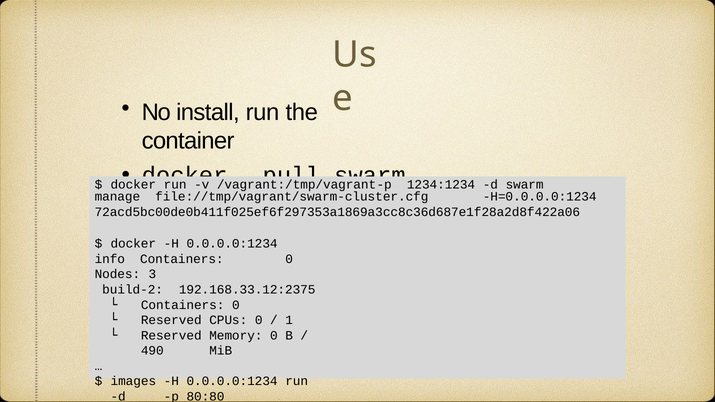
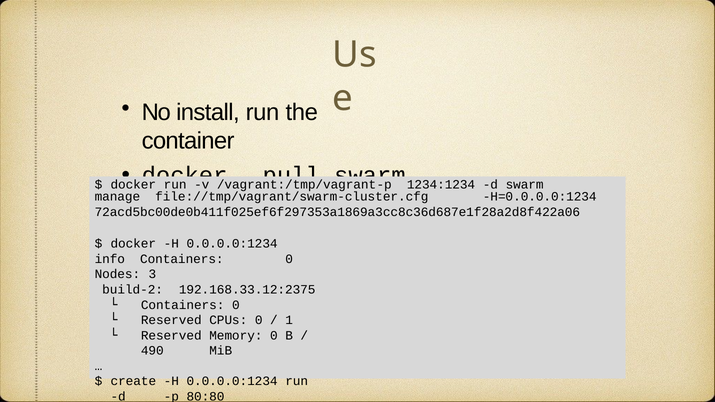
images: images -> create (133, 381)
